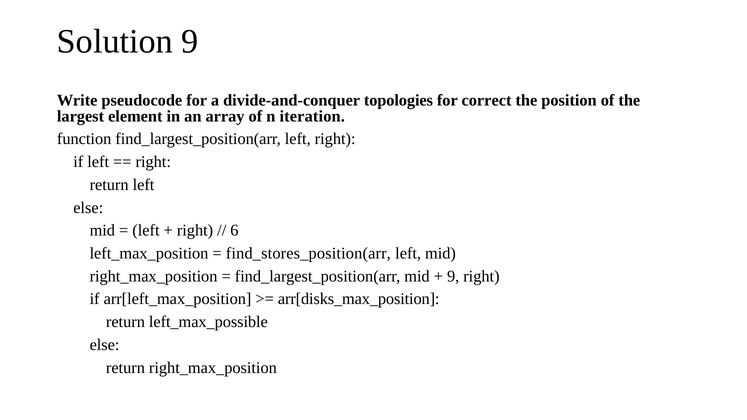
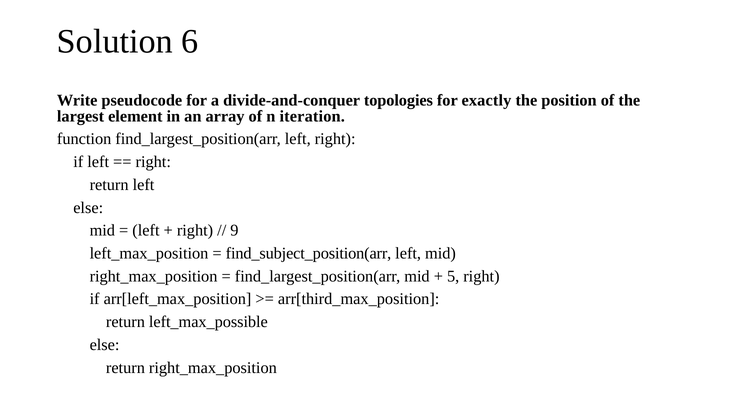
Solution 9: 9 -> 6 (190, 42)
correct: correct -> exactly (486, 100)
6: 6 -> 9 (234, 231)
find_stores_position(arr: find_stores_position(arr -> find_subject_position(arr (309, 253)
9: 9 -> 5 (453, 276)
arr[disks_max_position: arr[disks_max_position -> arr[third_max_position (359, 299)
